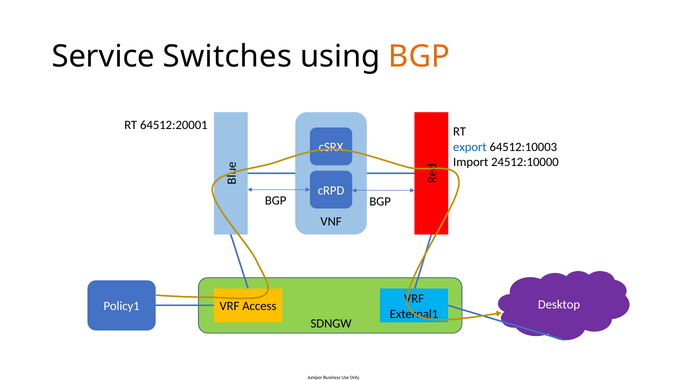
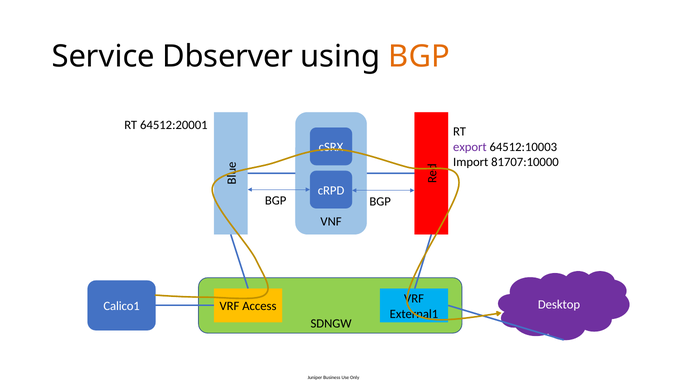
Switches: Switches -> Dbserver (228, 57)
export colour: blue -> purple (470, 147)
24512:10000: 24512:10000 -> 81707:10000 (525, 162)
Policy1: Policy1 -> Calico1 (122, 306)
